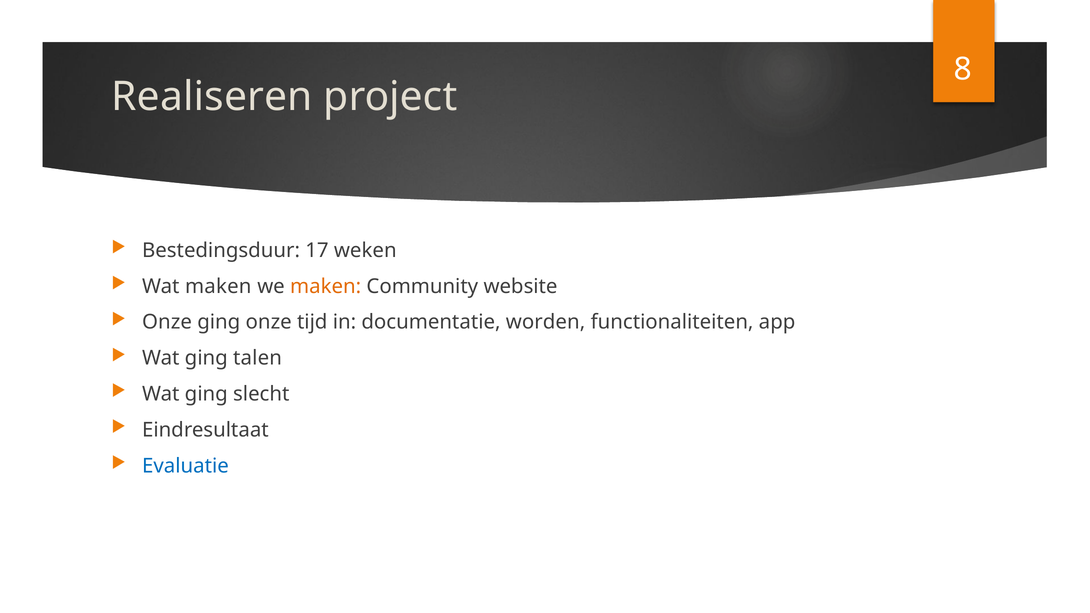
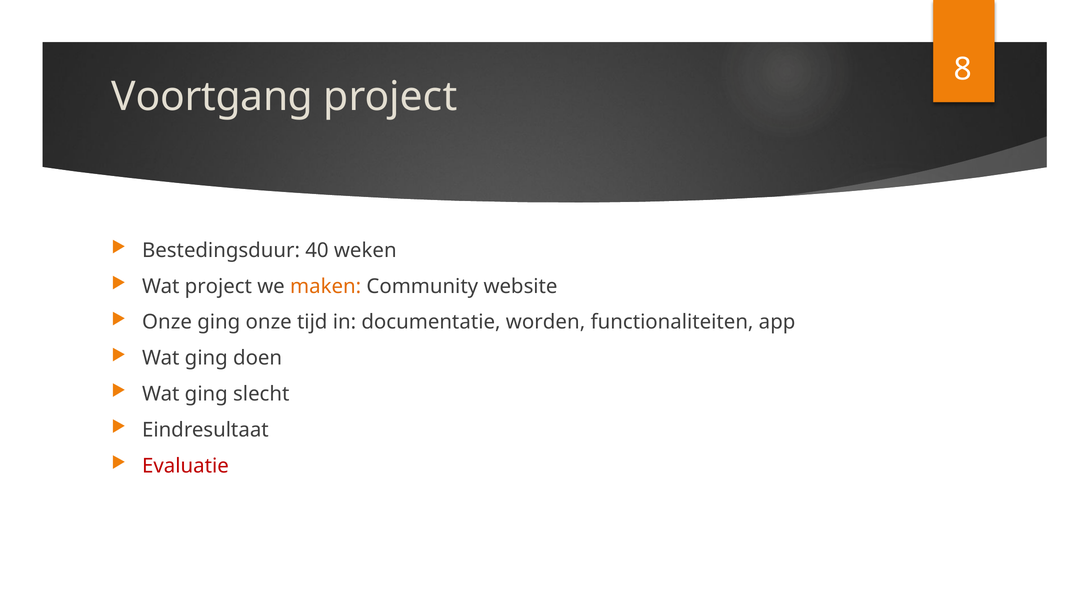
Realiseren: Realiseren -> Voortgang (212, 97)
17: 17 -> 40 (317, 251)
Wat maken: maken -> project (218, 286)
talen: talen -> doen (258, 358)
Evaluatie colour: blue -> red (185, 466)
